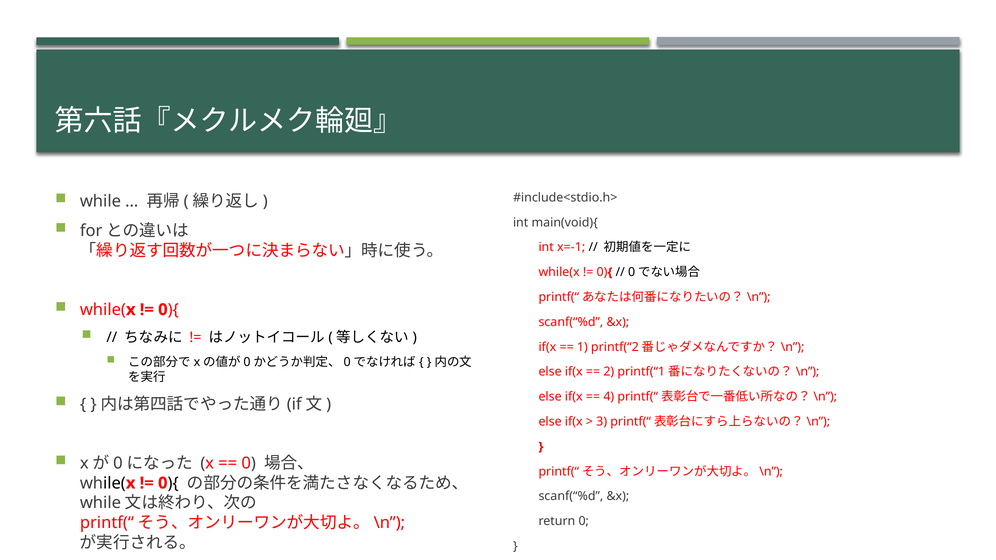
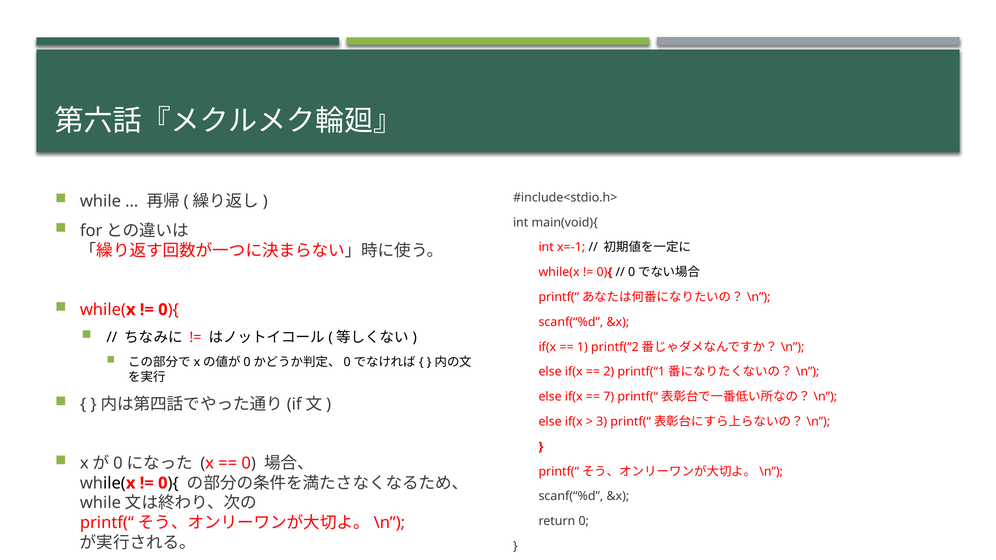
4: 4 -> 7 (609, 397)
